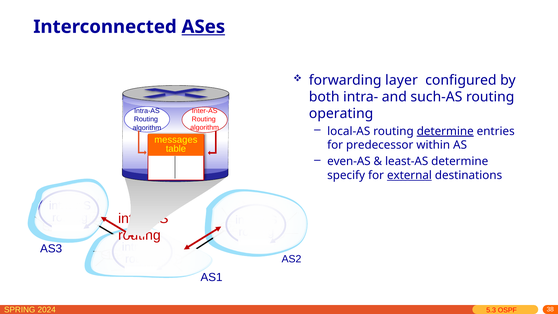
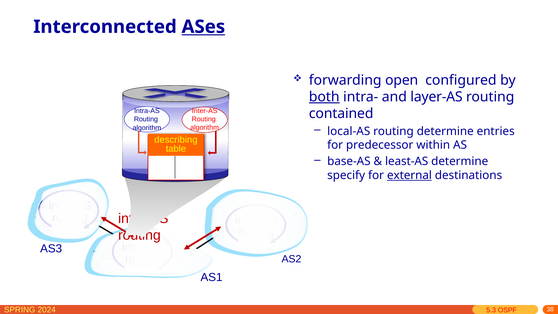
layer: layer -> open (402, 80)
both underline: none -> present (324, 97)
such-AS: such-AS -> layer-AS (437, 97)
operating: operating -> contained (341, 114)
determine underline: present -> none (445, 131)
messages: messages -> describing (176, 140)
even-AS: even-AS -> base-AS (349, 161)
